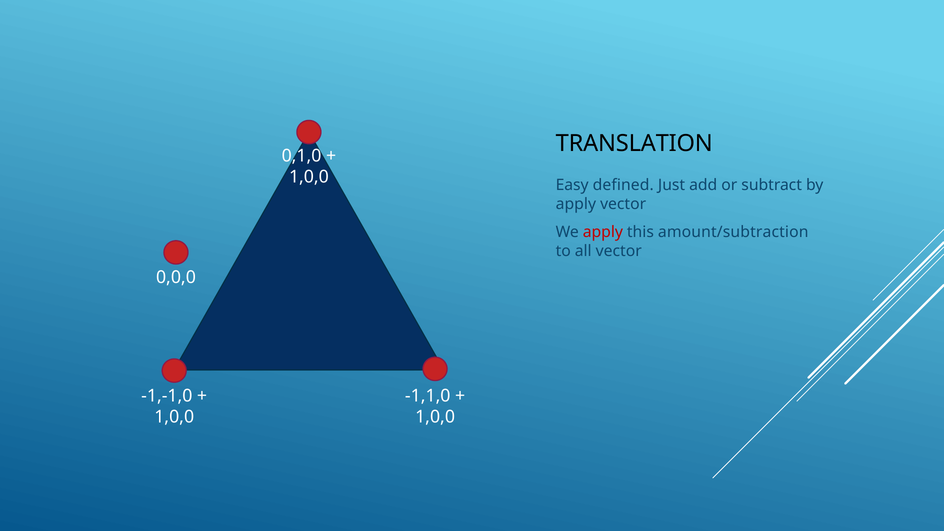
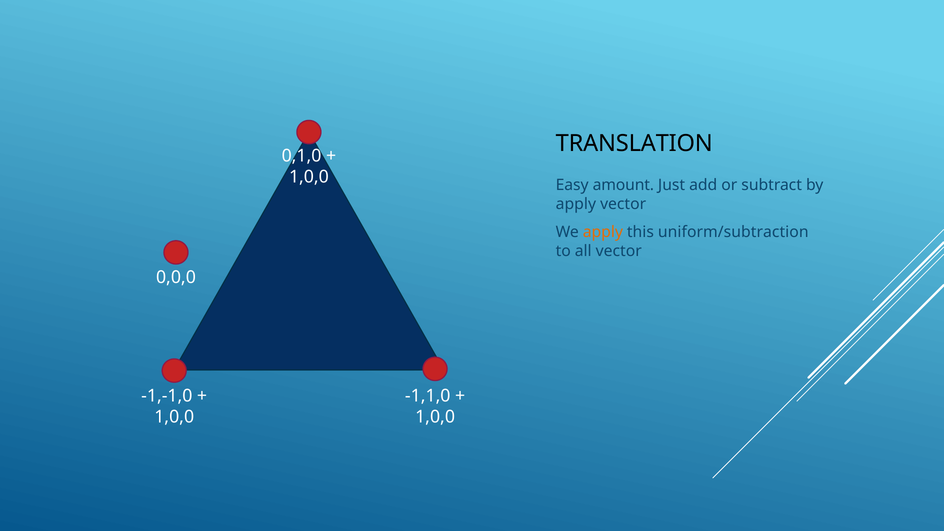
defined: defined -> amount (623, 185)
apply colour: red -> orange (603, 232)
amount/subtraction: amount/subtraction -> uniform/subtraction (733, 232)
